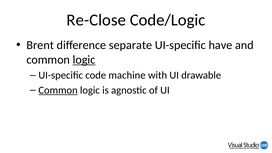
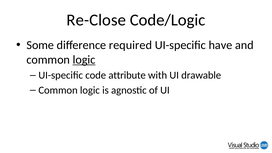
Brent: Brent -> Some (40, 45)
separate: separate -> required (130, 45)
machine: machine -> attribute (127, 75)
Common underline: present -> none (58, 90)
